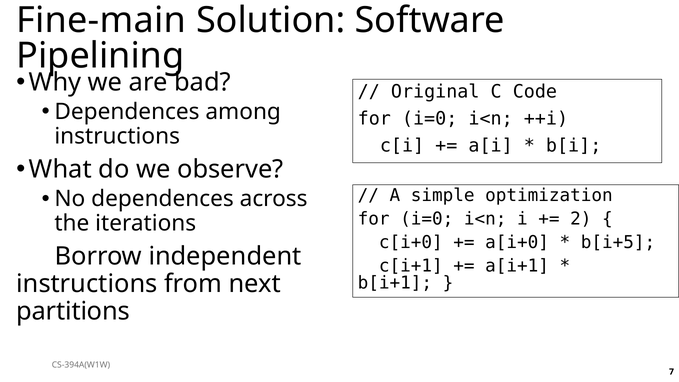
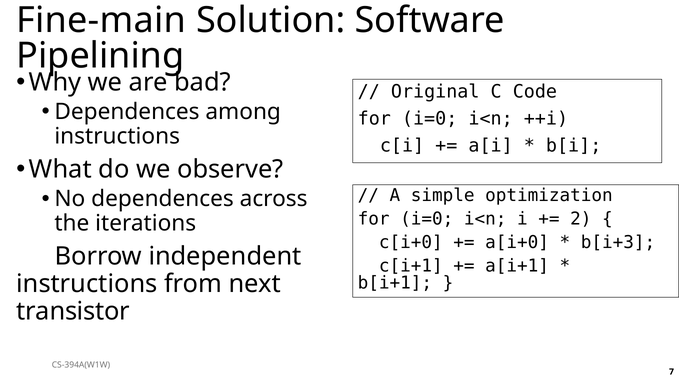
b[i+5: b[i+5 -> b[i+3 (618, 242)
partitions: partitions -> transistor (73, 311)
